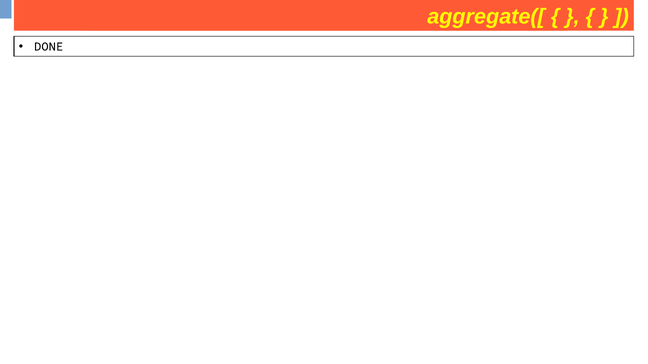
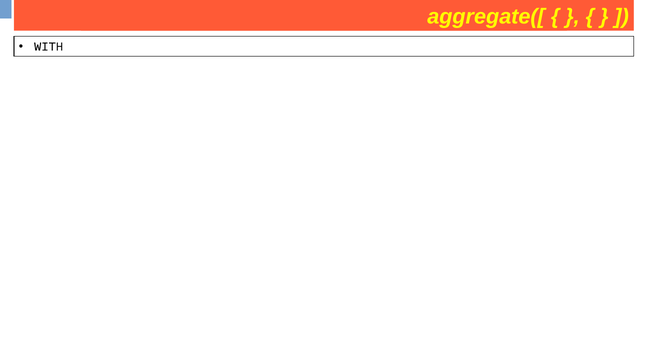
DONE: DONE -> WITH (49, 47)
